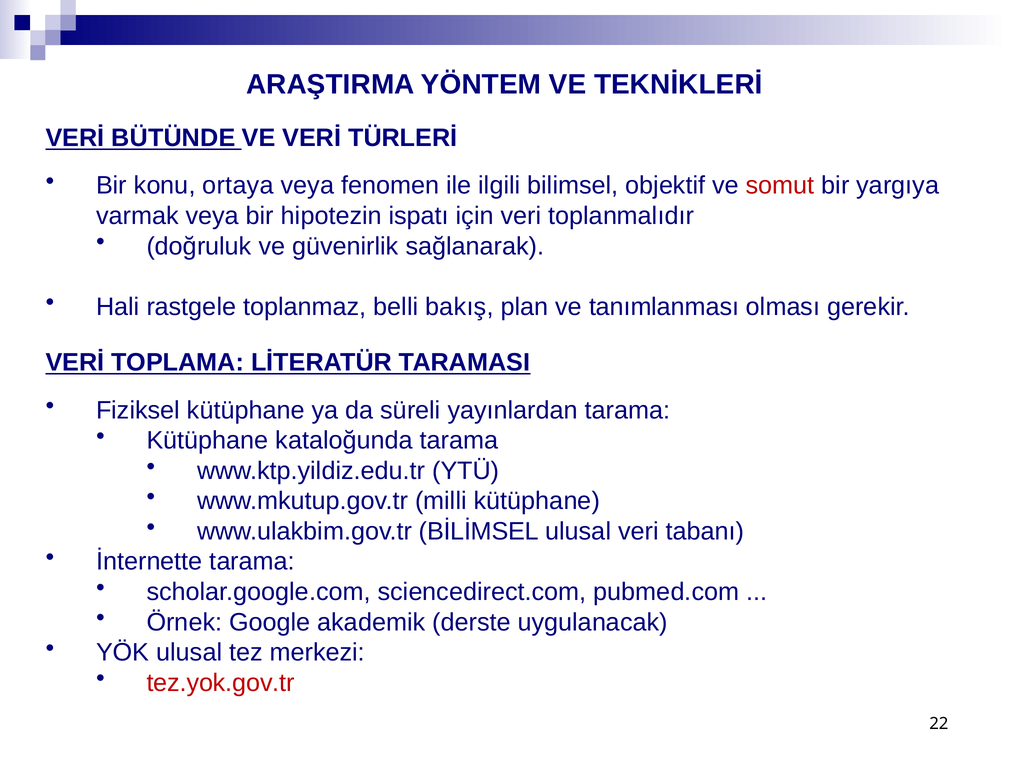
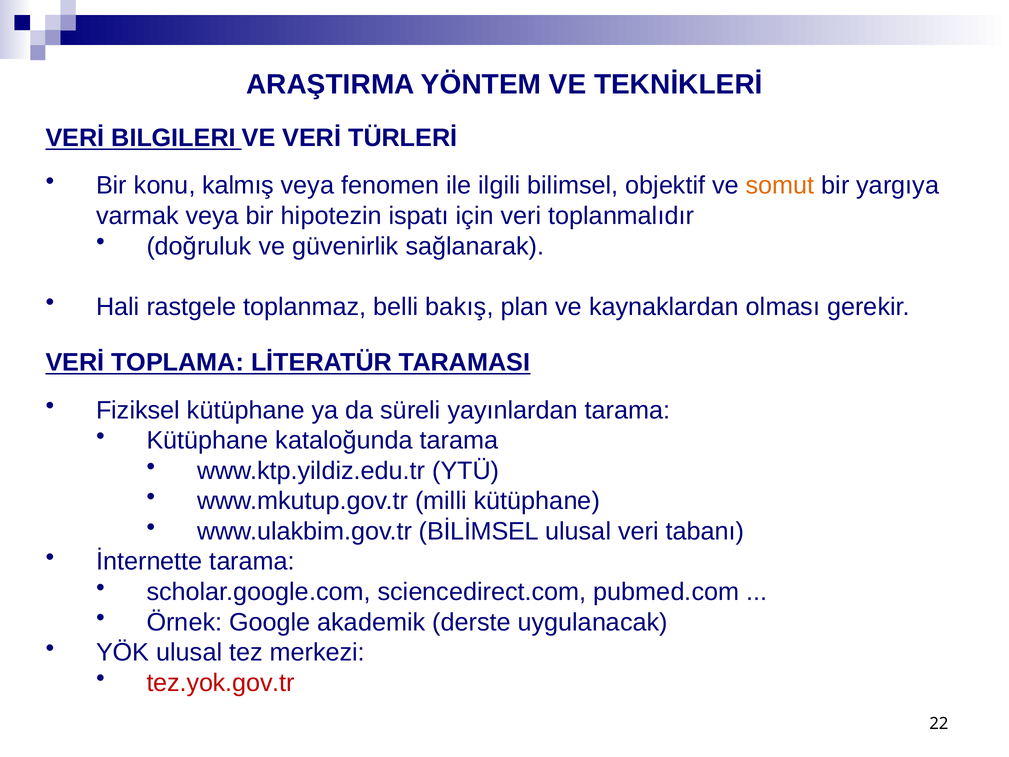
BÜTÜNDE: BÜTÜNDE -> BILGILERI (174, 138)
ortaya: ortaya -> kalmış (238, 186)
somut colour: red -> orange (780, 186)
tanımlanması: tanımlanması -> kaynaklardan (664, 307)
